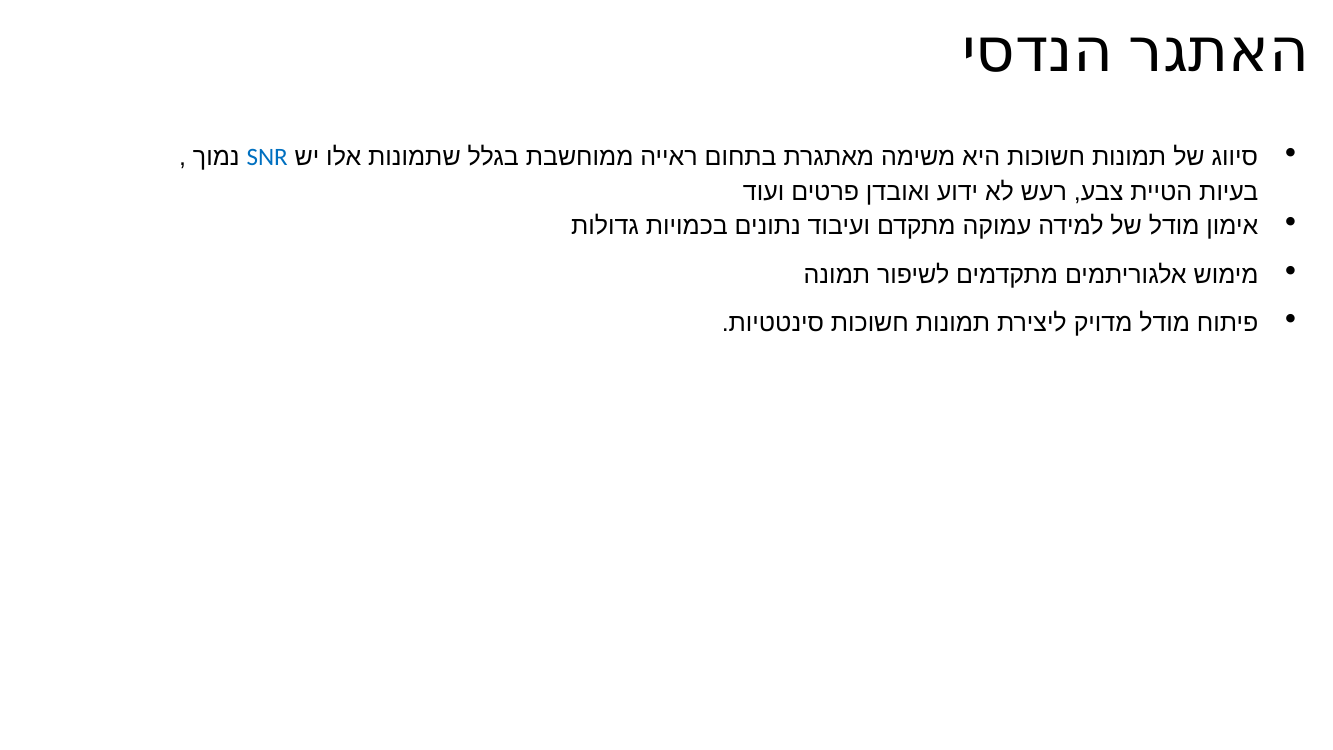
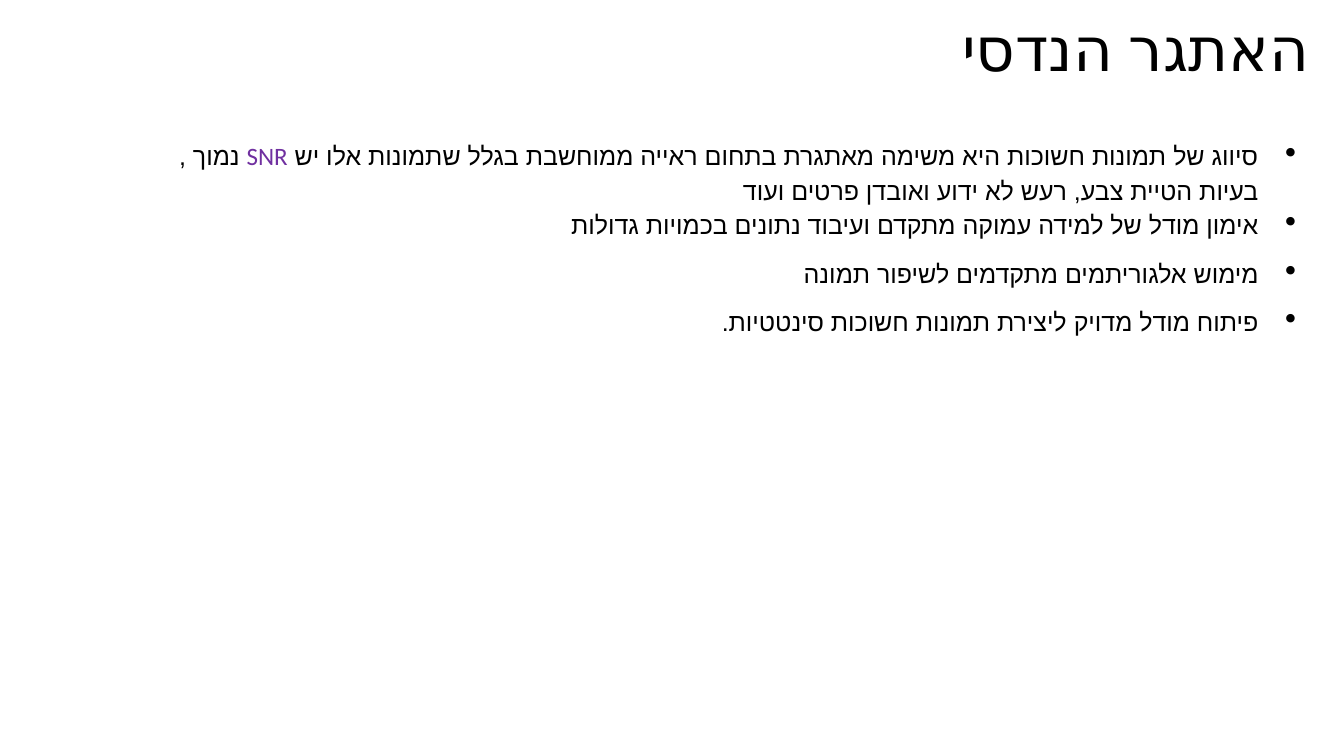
SNR colour: blue -> purple (267, 158)
